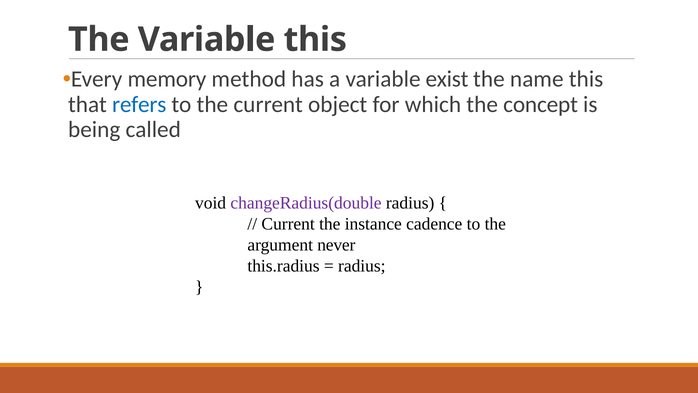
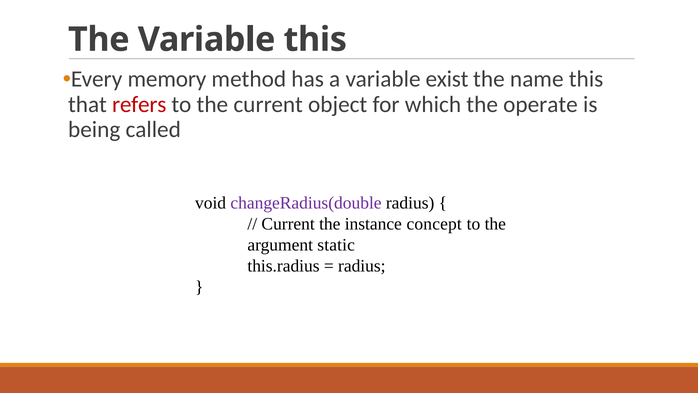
refers colour: blue -> red (139, 104)
concept: concept -> operate (541, 104)
cadence: cadence -> concept (434, 224)
never: never -> static (336, 245)
